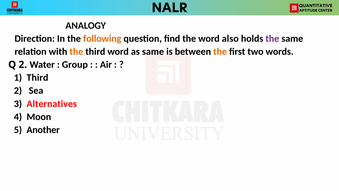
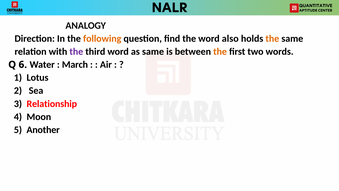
the colour: purple -> orange (272, 38)
the colour: orange -> purple (76, 51)
Q 2: 2 -> 6 (23, 65)
Group: Group -> March (75, 65)
Third: Third -> Lotus (38, 78)
Alternatives: Alternatives -> Relationship (52, 104)
